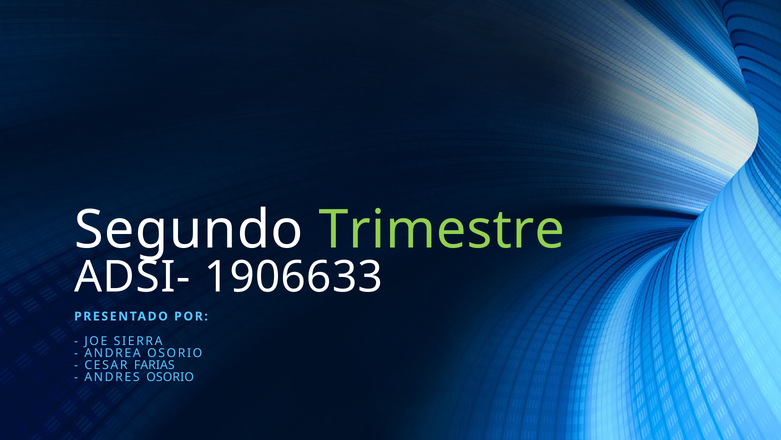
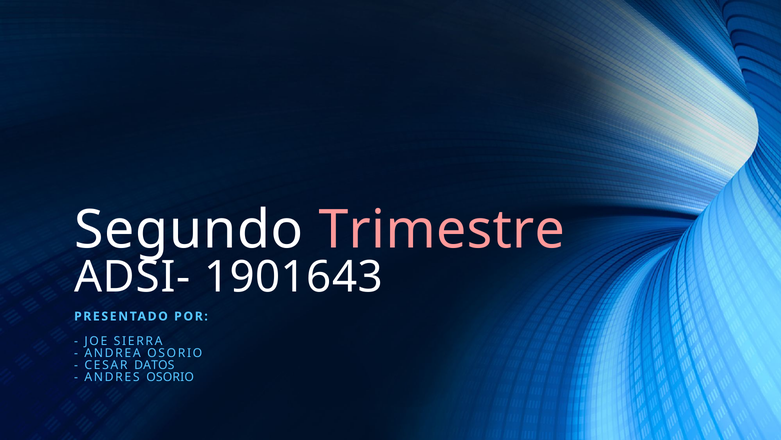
Trimestre colour: light green -> pink (442, 230)
1906633: 1906633 -> 1901643 (293, 277)
FARIAS: FARIAS -> DATOS (154, 365)
